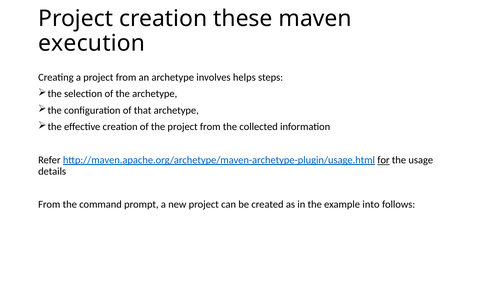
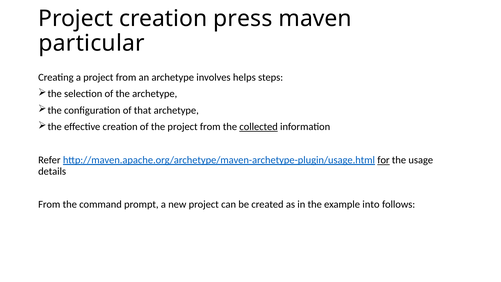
these: these -> press (243, 18)
execution: execution -> particular (92, 43)
collected underline: none -> present (259, 127)
